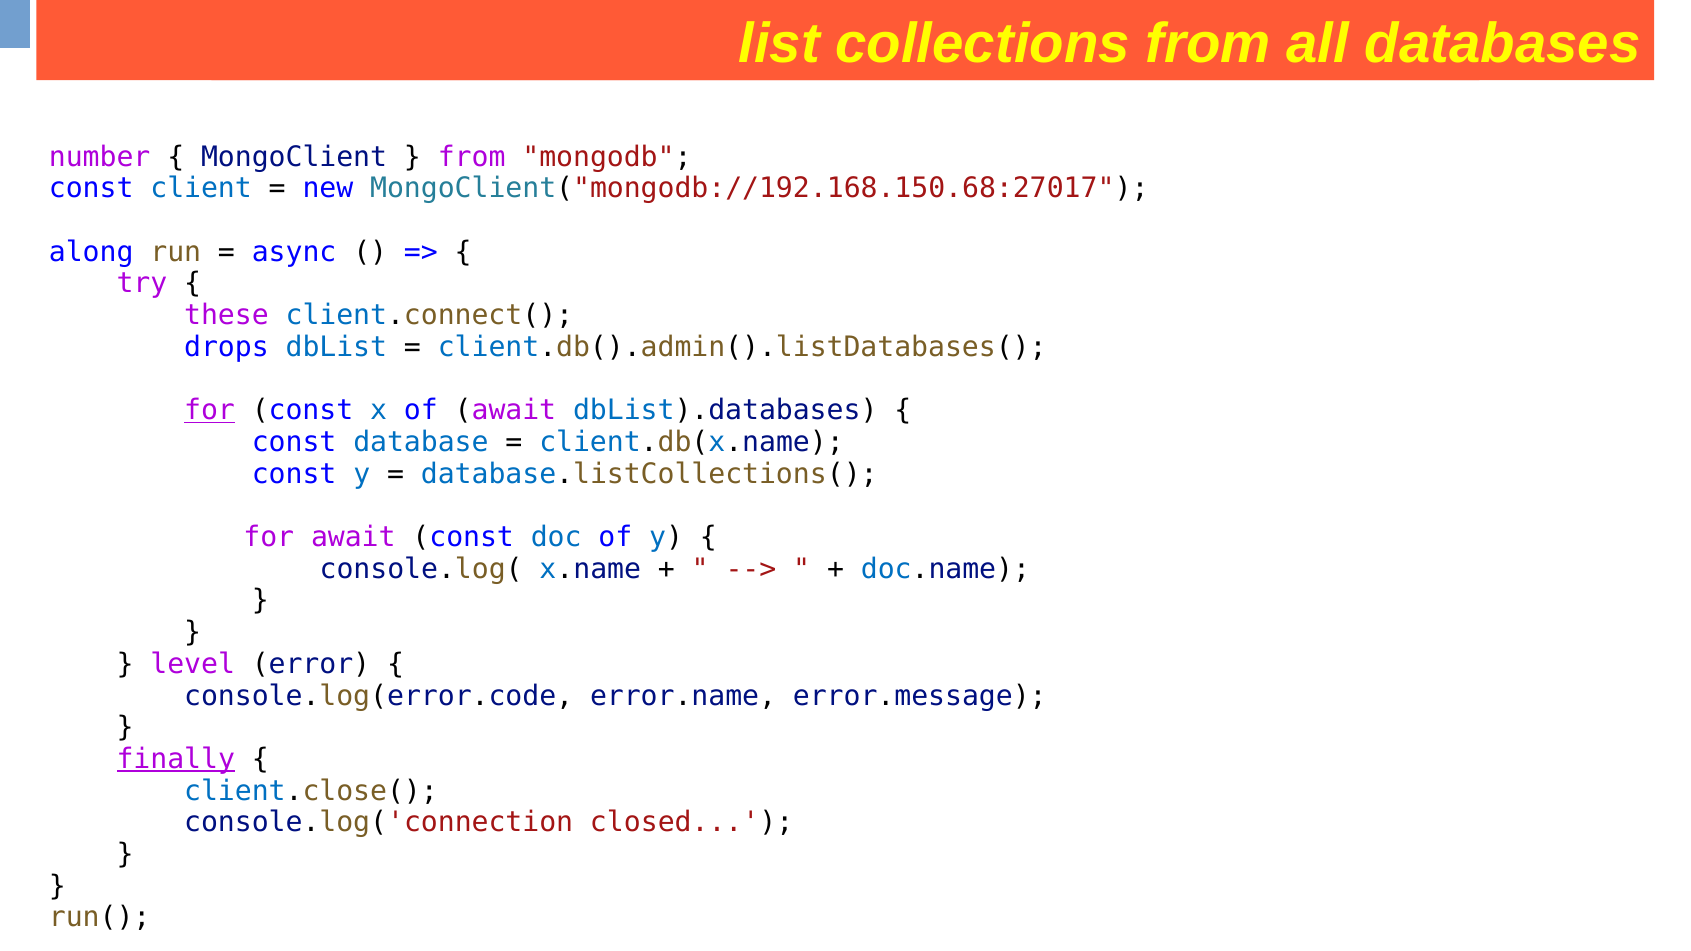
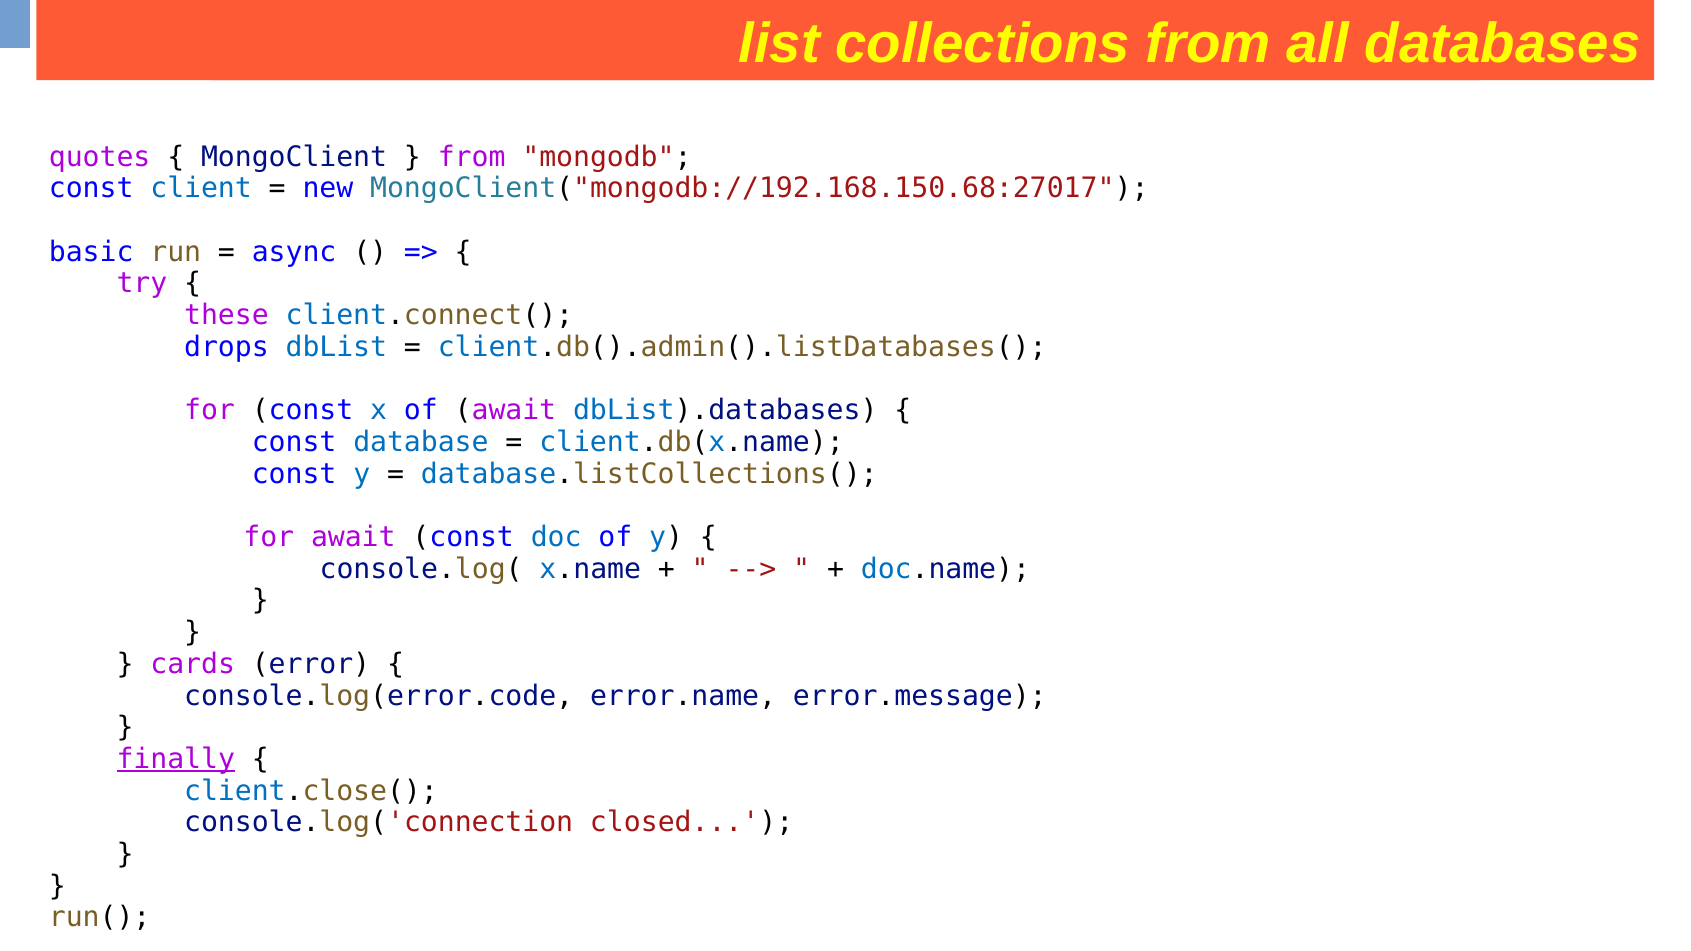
number: number -> quotes (100, 157)
along: along -> basic (91, 252)
for underline: present -> none (210, 411)
level: level -> cards (193, 664)
